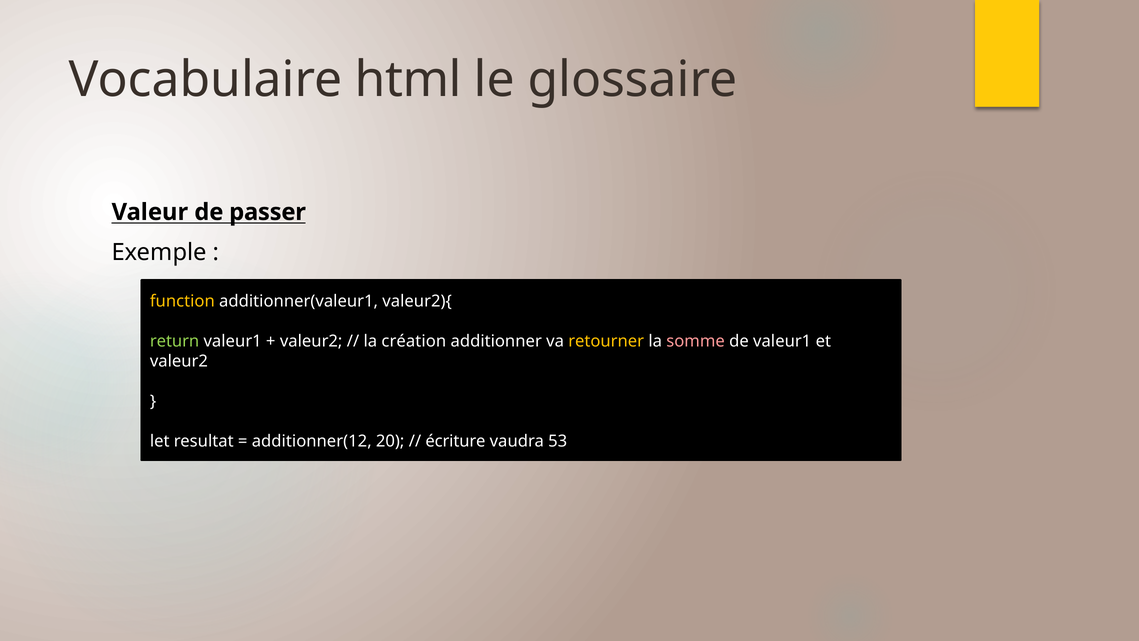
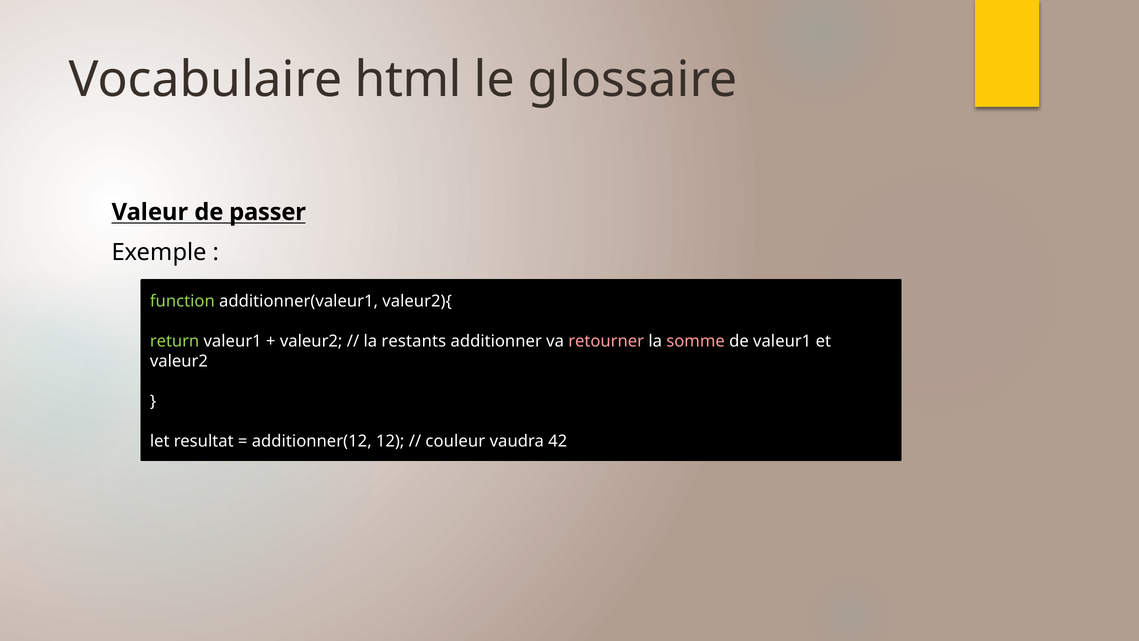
function colour: yellow -> light green (182, 301)
création: création -> restants (414, 341)
retourner colour: yellow -> pink (606, 341)
20: 20 -> 12 (390, 441)
écriture: écriture -> couleur (455, 441)
53: 53 -> 42 (558, 441)
